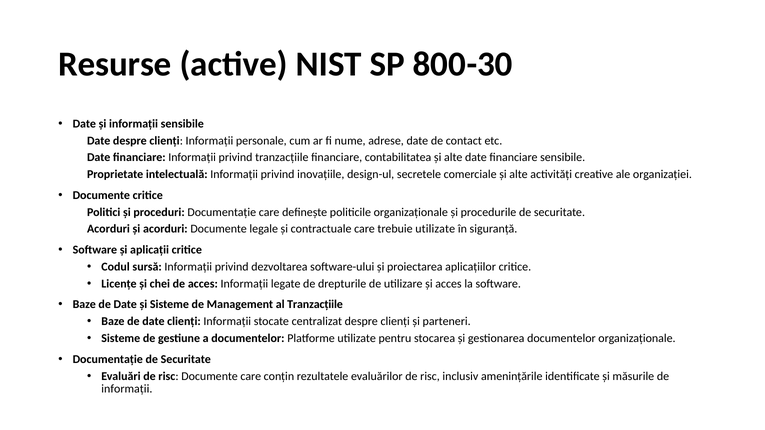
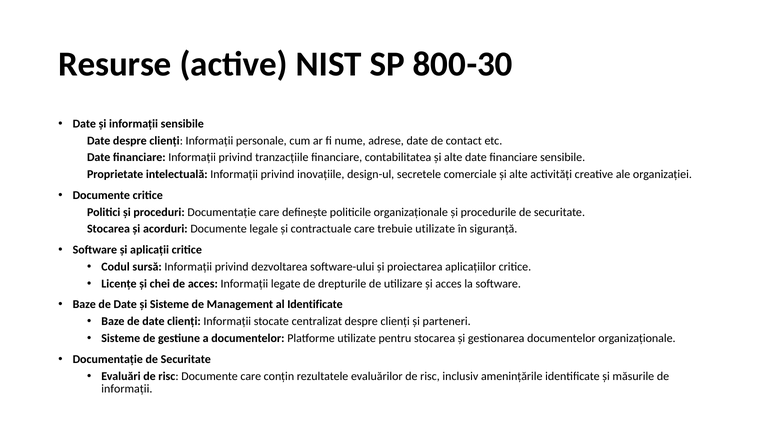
Acorduri: Acorduri -> Stocarea (108, 229)
al Tranzacțiile: Tranzacțiile -> Identificate (315, 305)
